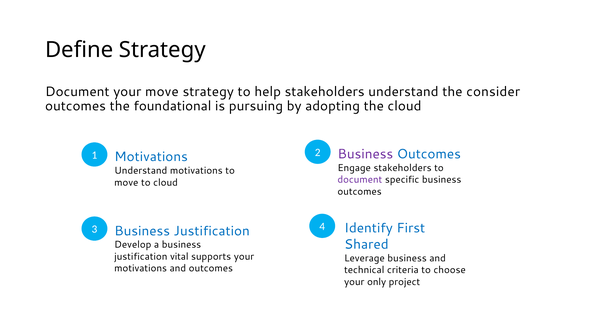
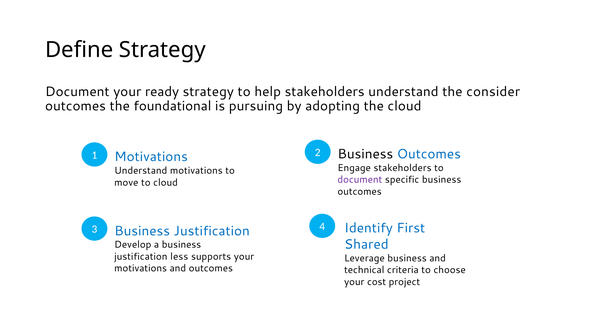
your move: move -> ready (162, 91)
Business colour: purple -> black (365, 154)
vital: vital -> less (179, 256)
only: only -> cost (377, 281)
